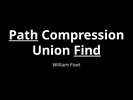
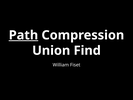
Find underline: present -> none (87, 50)
